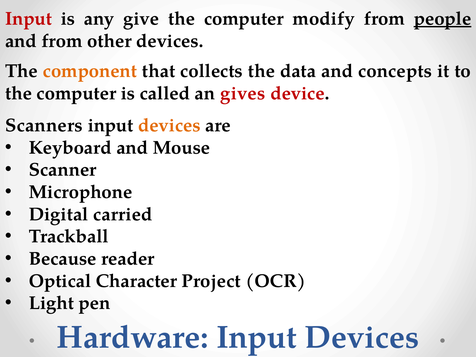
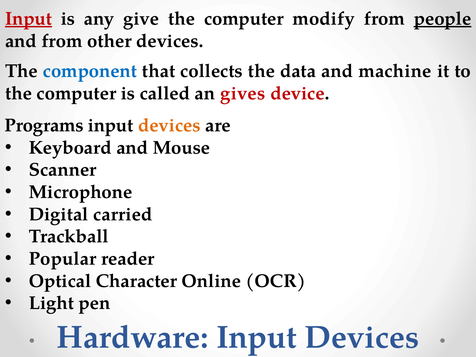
Input underline: none -> present (28, 19)
component colour: orange -> blue (90, 71)
concepts: concepts -> machine (395, 71)
Scanners: Scanners -> Programs (44, 125)
Because: Because -> Popular (63, 259)
Project: Project -> Online (211, 281)
